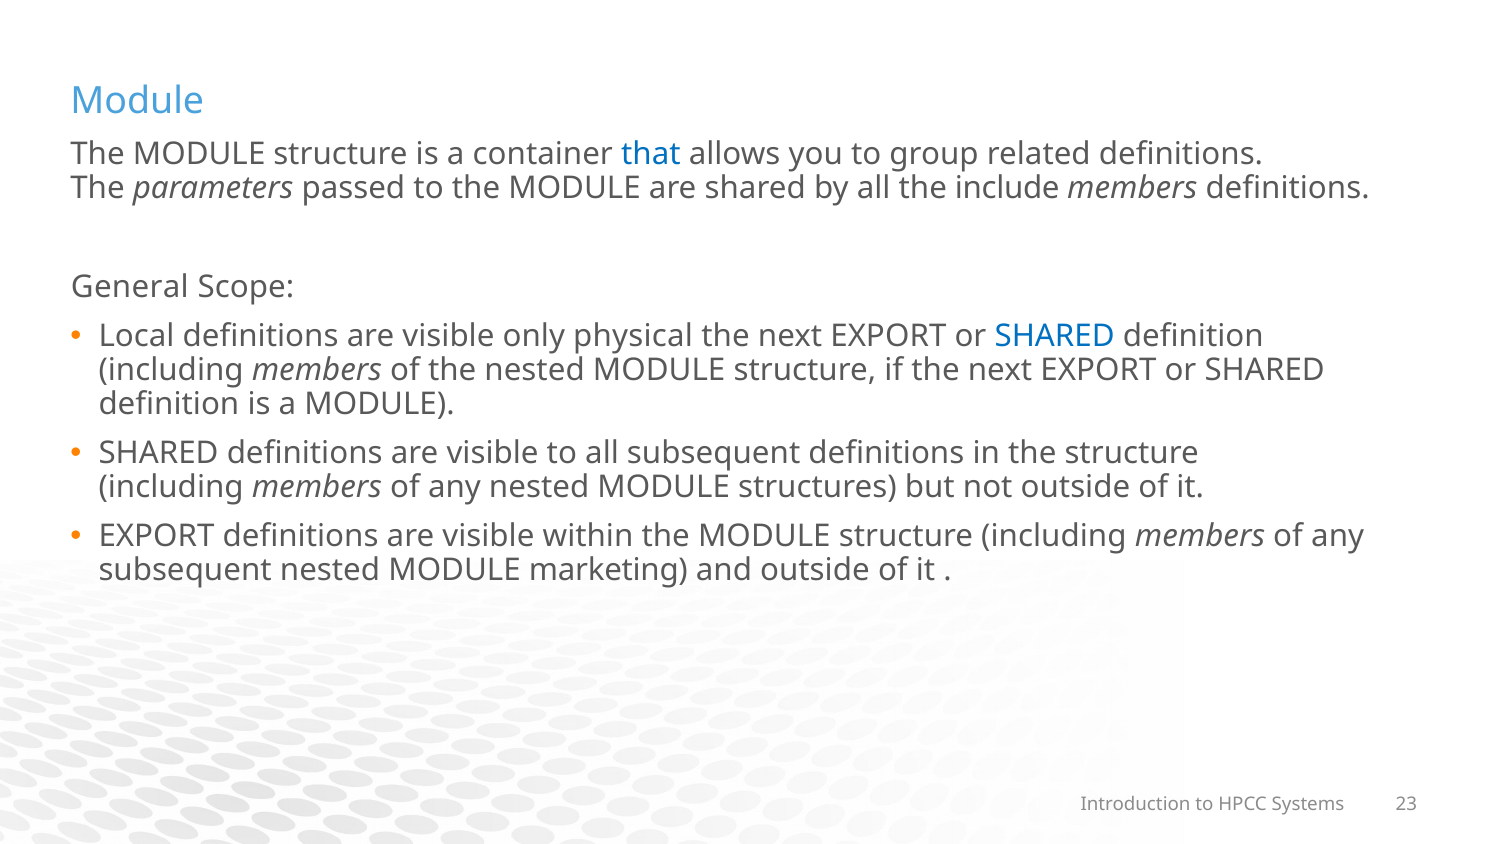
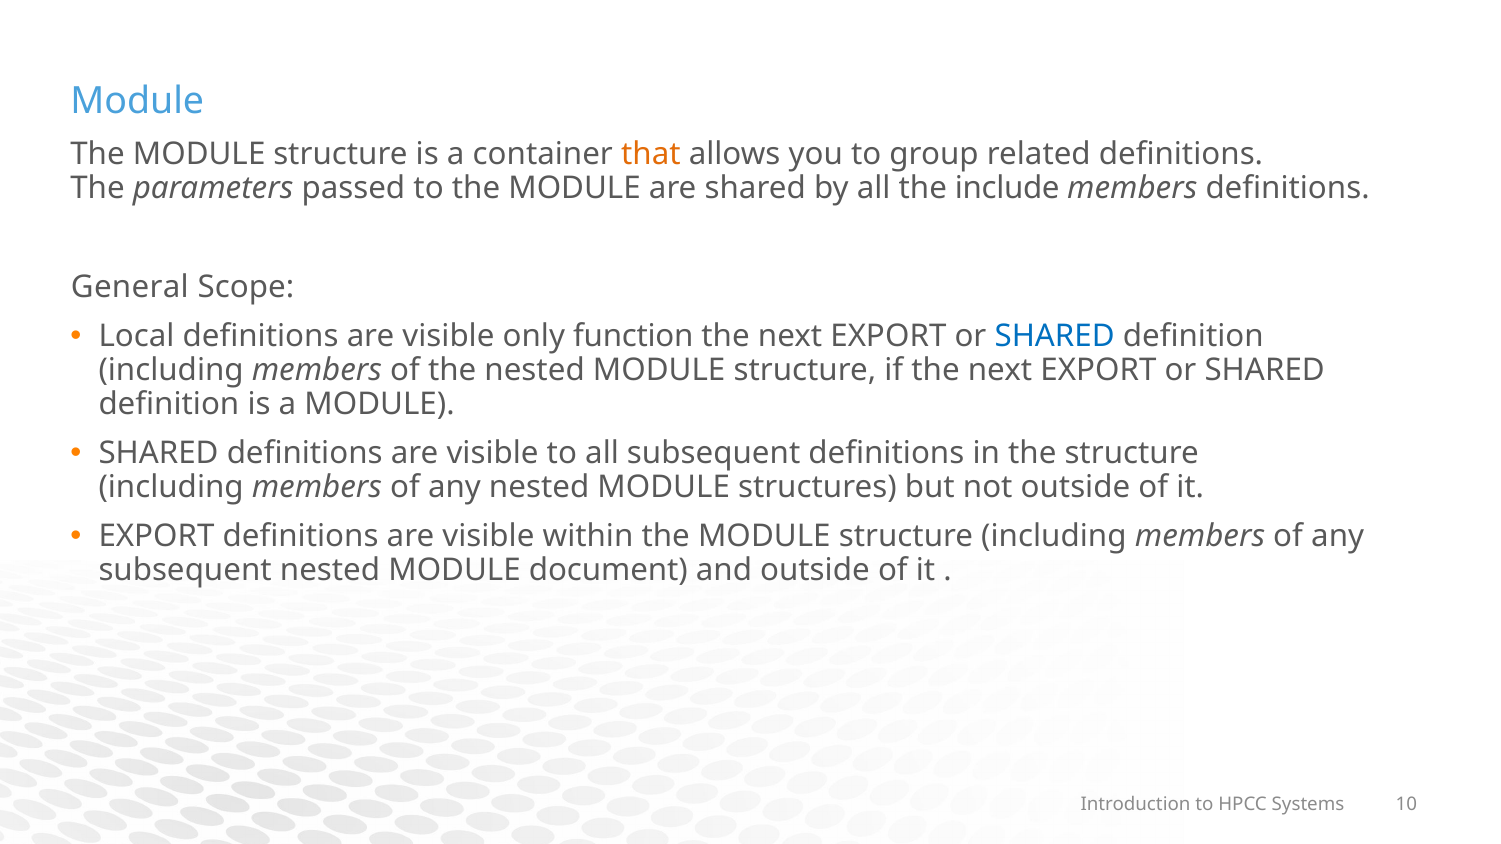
that colour: blue -> orange (651, 154)
physical: physical -> function (633, 336)
marketing: marketing -> document (608, 571)
23: 23 -> 10 (1406, 805)
